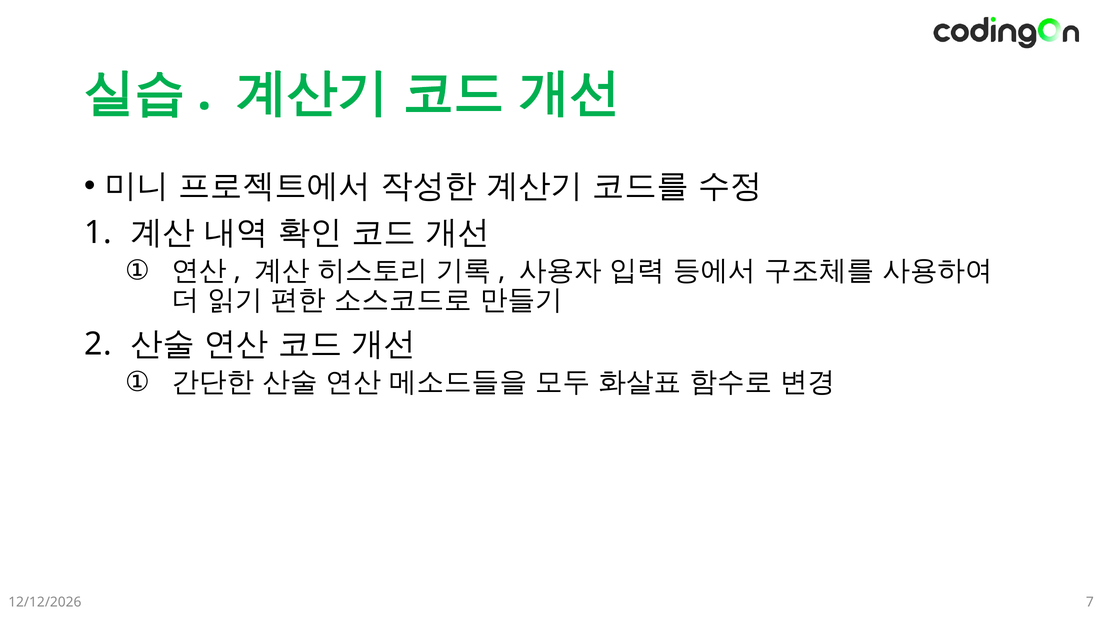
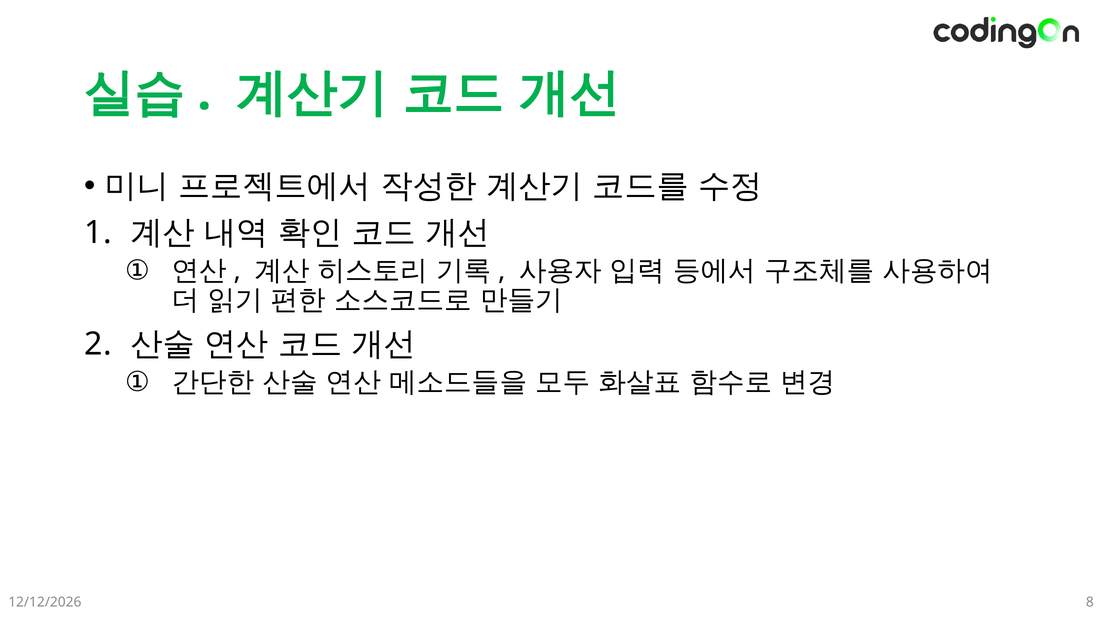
7: 7 -> 8 (1090, 602)
